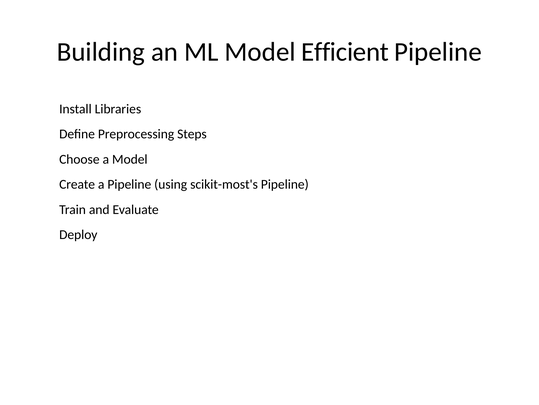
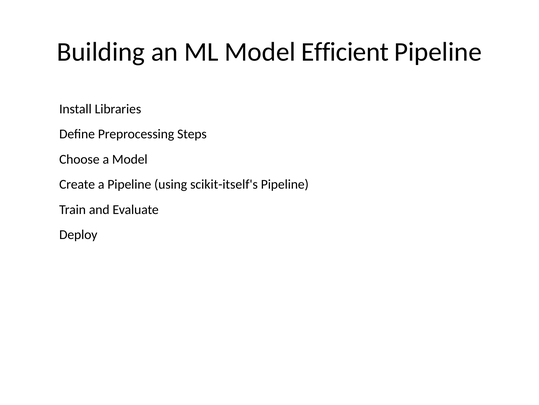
scikit-most's: scikit-most's -> scikit-itself's (224, 184)
